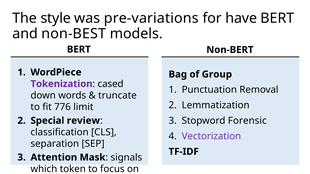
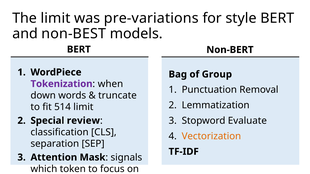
The style: style -> limit (56, 18)
have: have -> style (241, 18)
cased: cased -> when (110, 84)
776: 776 -> 514 (63, 107)
Forensic: Forensic -> Evaluate (247, 121)
Vectorization colour: purple -> orange (211, 136)
